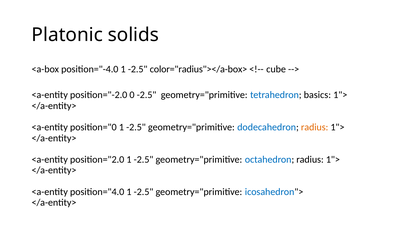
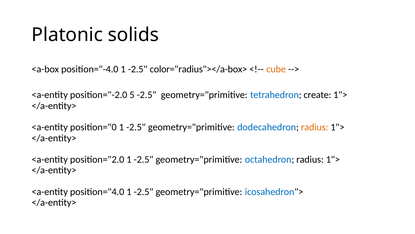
cube colour: black -> orange (276, 69)
0: 0 -> 5 (132, 95)
basics: basics -> create (317, 95)
